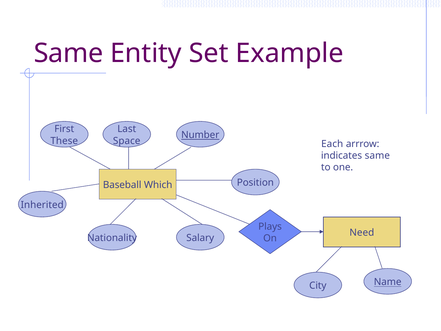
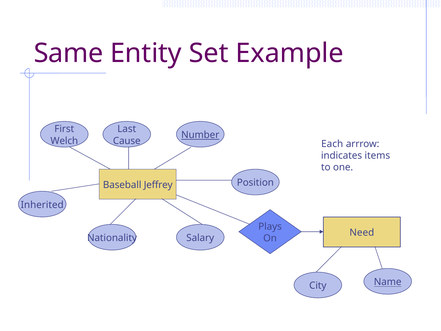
These: These -> Welch (64, 141)
Space: Space -> Cause (127, 141)
indicates same: same -> items (377, 155)
Which: Which -> Jeffrey (158, 185)
